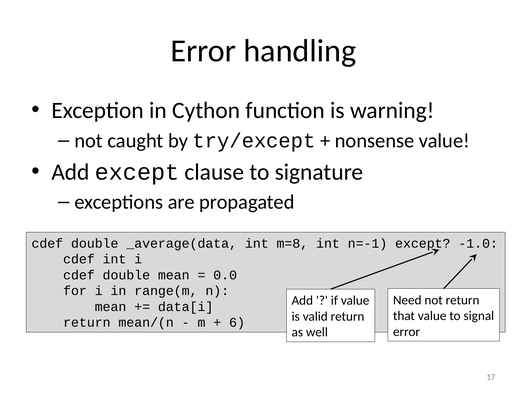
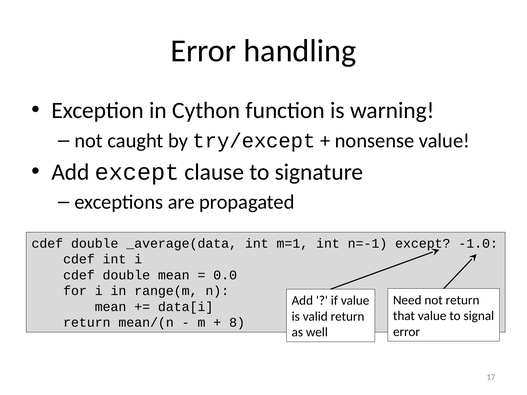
m=8: m=8 -> m=1 (292, 244)
6: 6 -> 8 (237, 323)
